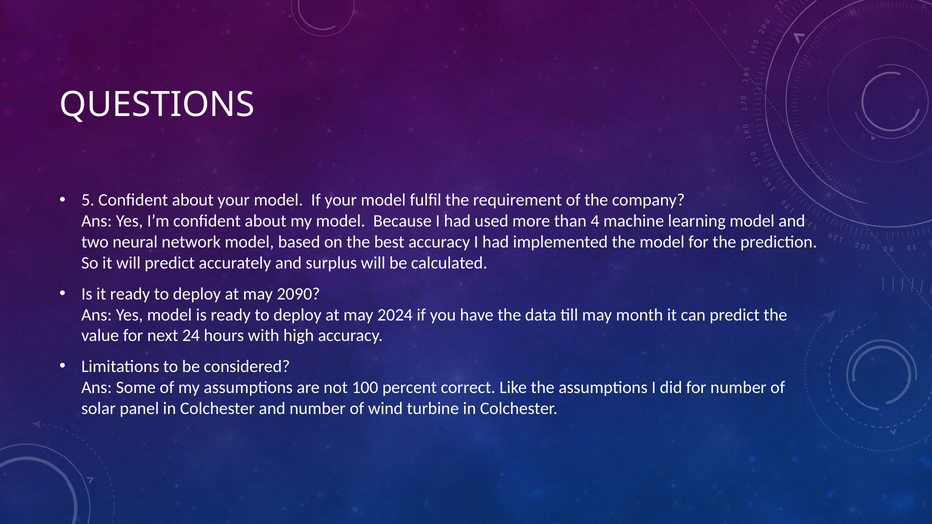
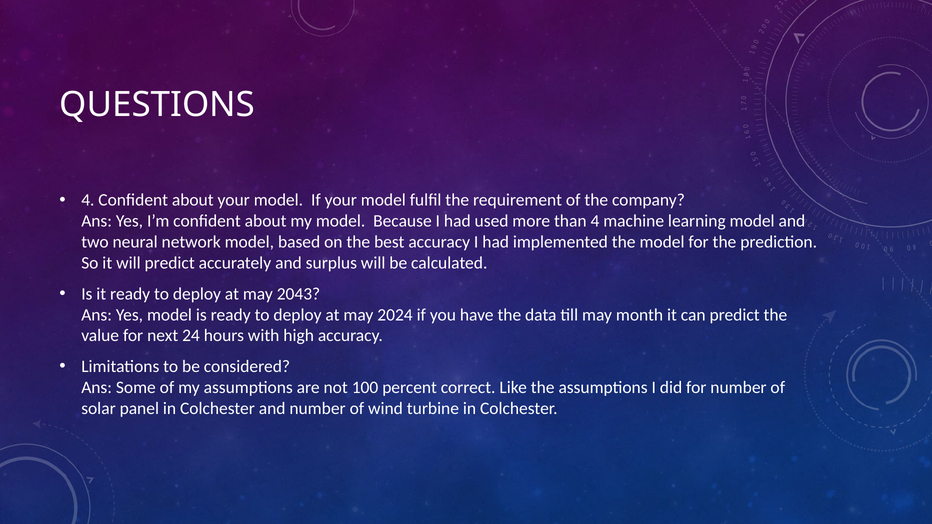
5: 5 -> 4 (88, 200)
2090: 2090 -> 2043 (298, 294)
